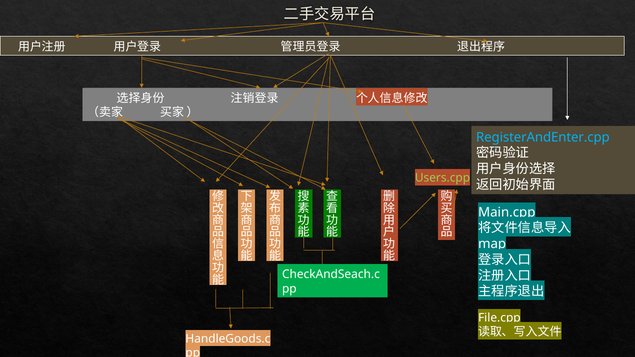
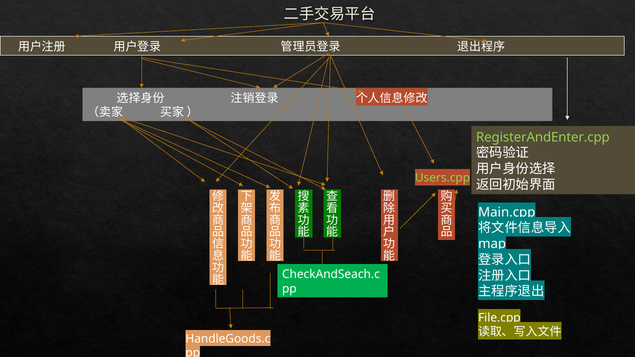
RegisterAndEnter.cpp colour: light blue -> light green (543, 137)
